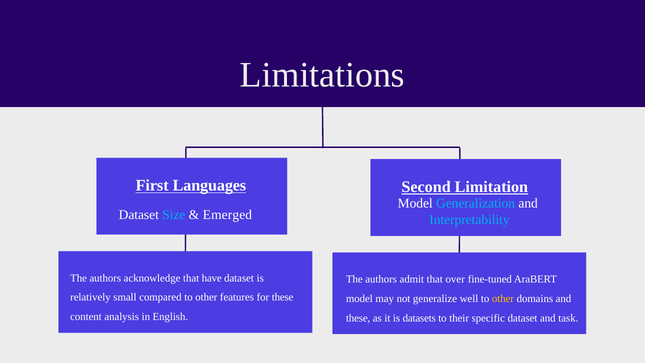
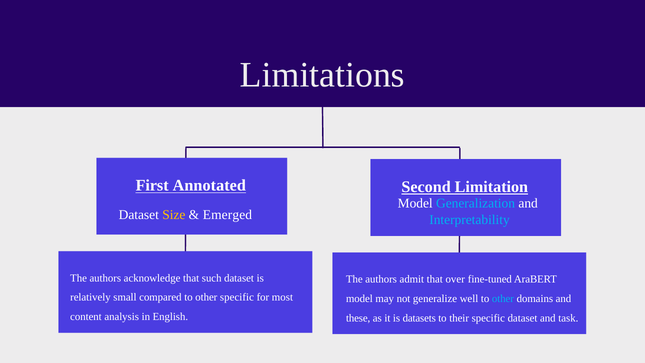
Languages: Languages -> Annotated (209, 186)
Size colour: light blue -> yellow (174, 215)
have: have -> such (212, 278)
other features: features -> specific (237, 297)
for these: these -> most (282, 297)
other colour: yellow -> light blue (503, 299)
